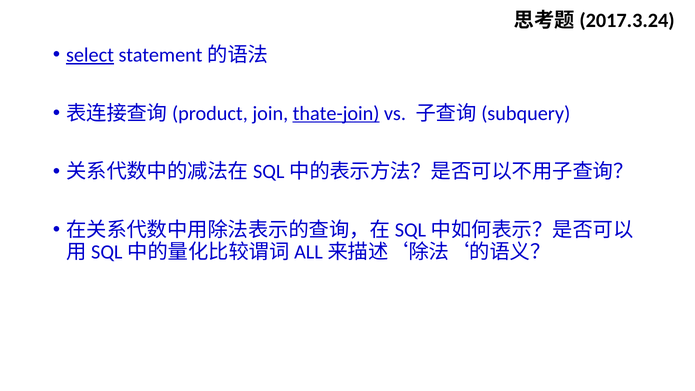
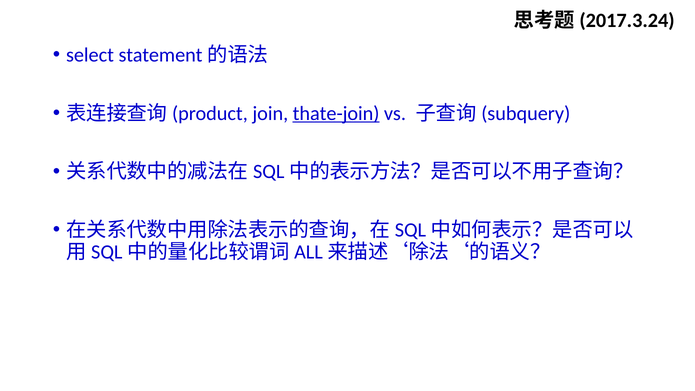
select underline: present -> none (90, 55)
